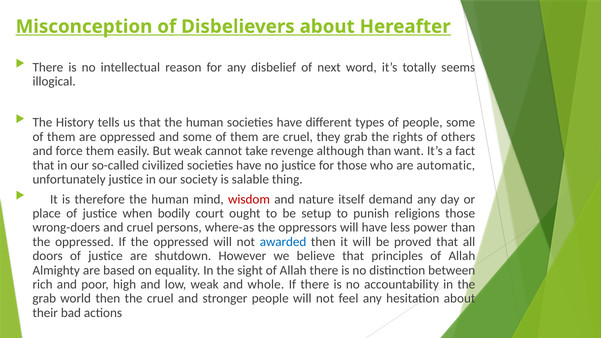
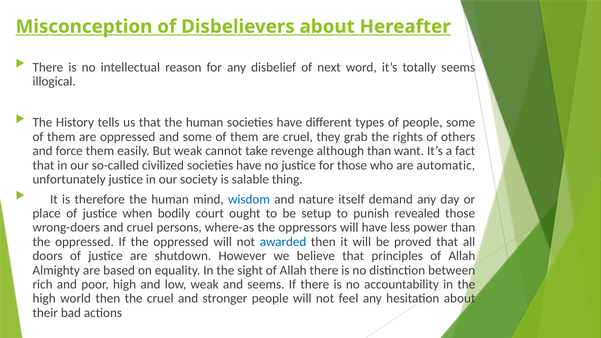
wisdom colour: red -> blue (249, 199)
religions: religions -> revealed (417, 213)
and whole: whole -> seems (266, 284)
grab: grab -> high (44, 299)
